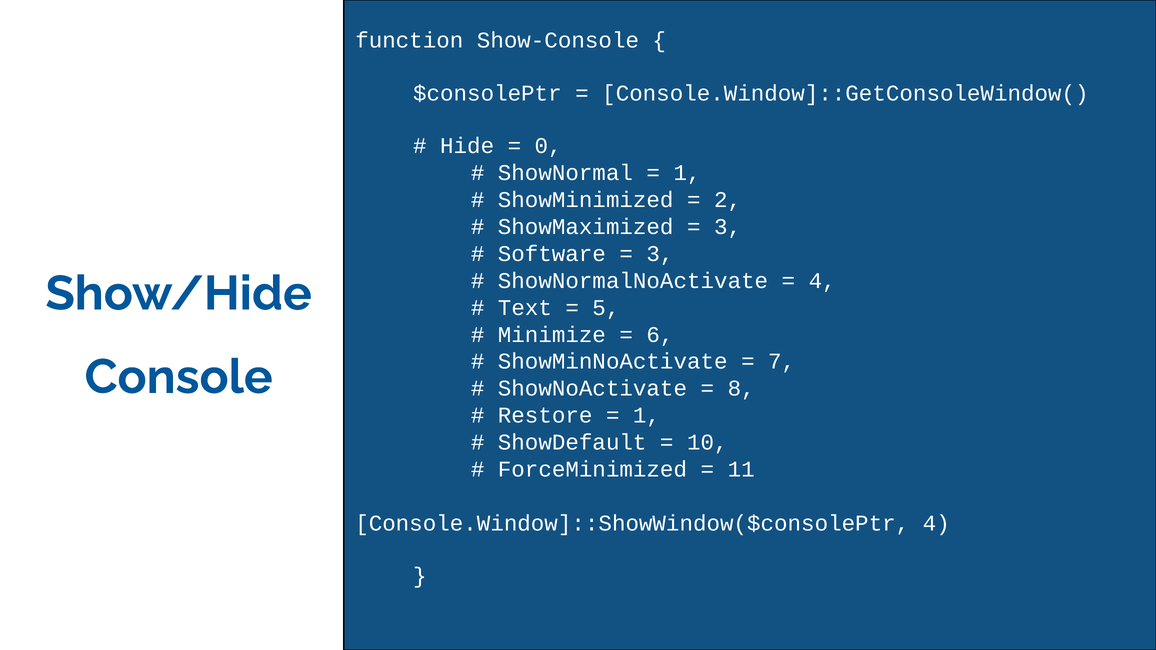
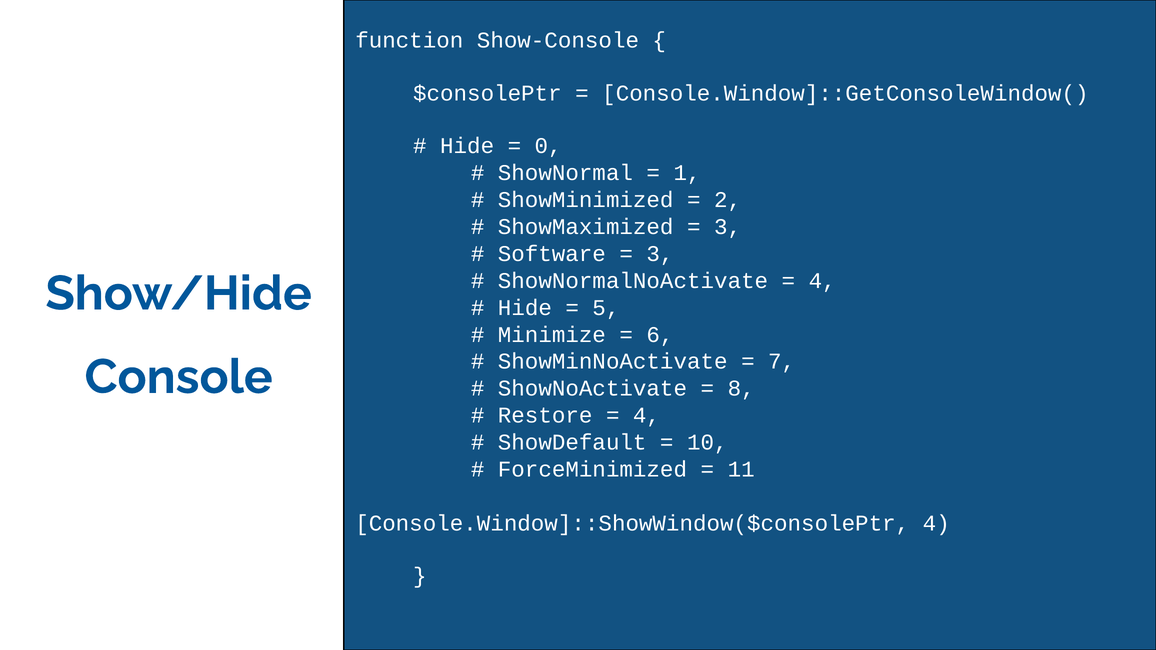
Text: Text -> Hide (525, 308)
1: 1 -> 4 (646, 416)
